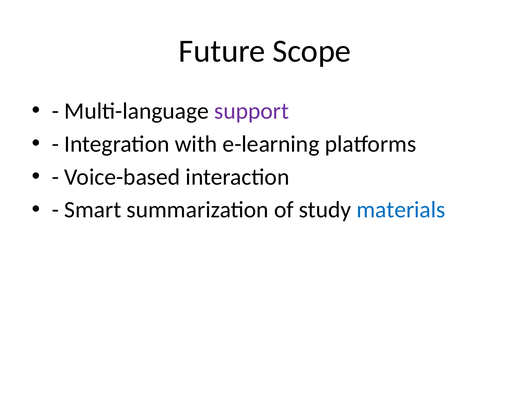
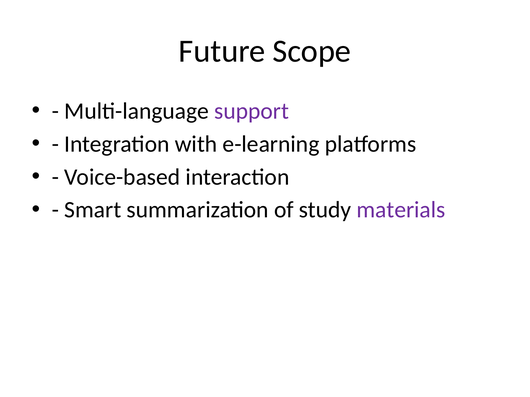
materials colour: blue -> purple (401, 210)
